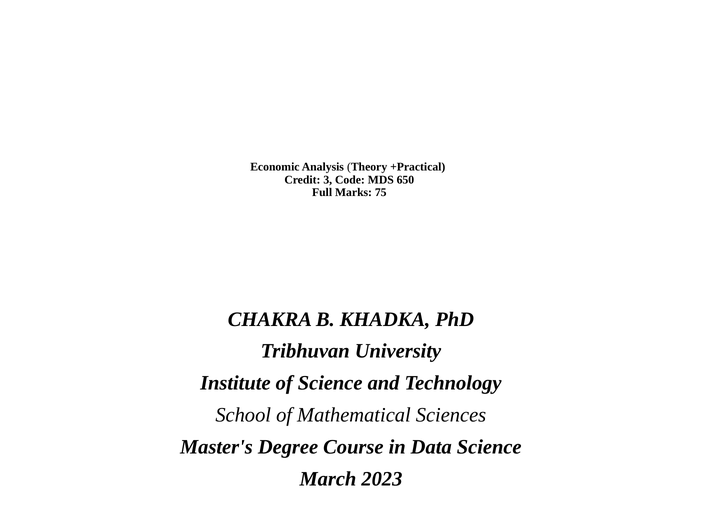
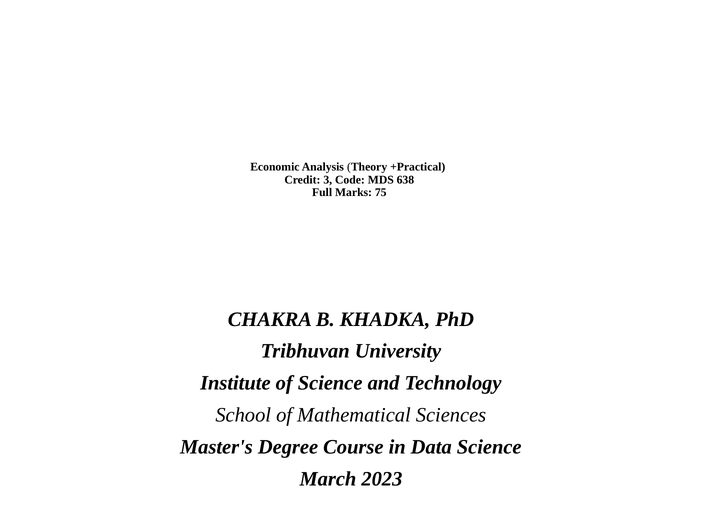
650: 650 -> 638 (405, 179)
